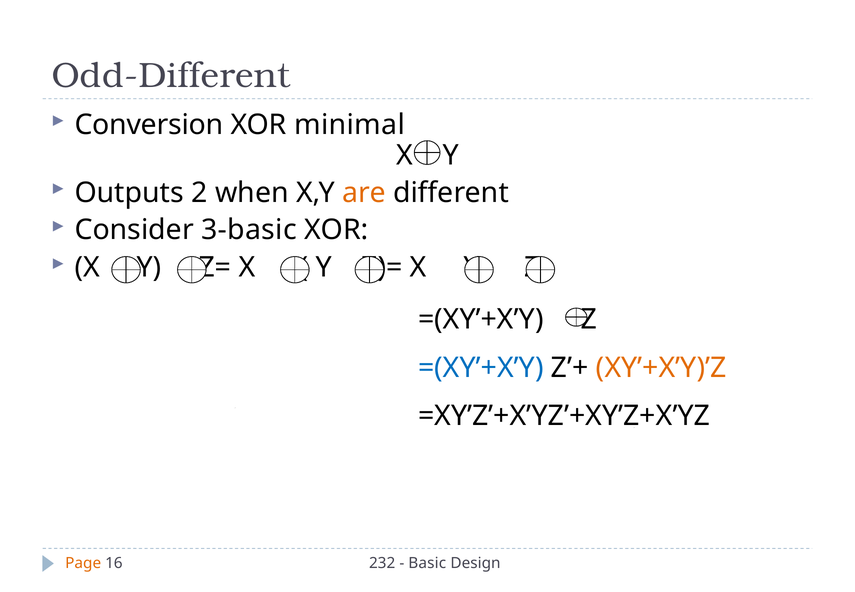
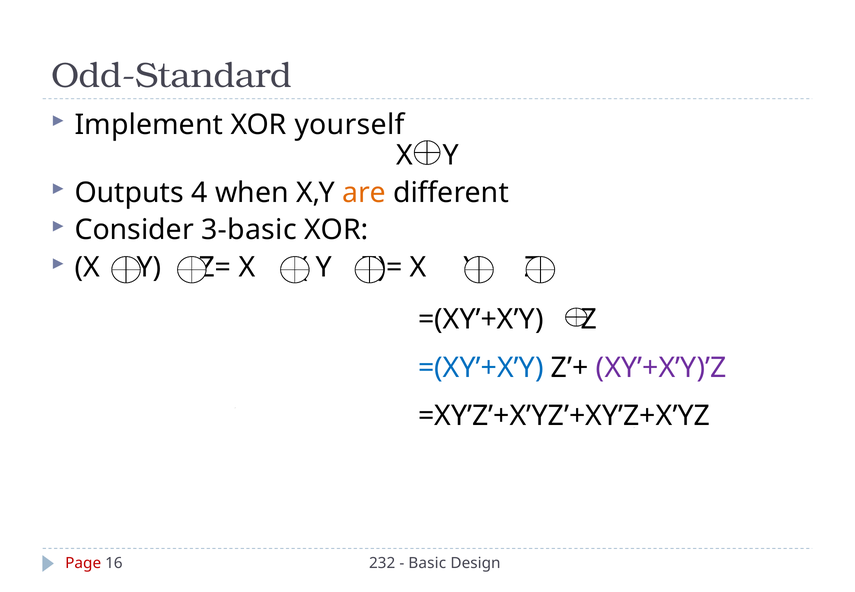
Odd-Different: Odd-Different -> Odd-Standard (172, 76)
Conversion: Conversion -> Implement (149, 125)
minimal: minimal -> yourself (350, 125)
2: 2 -> 4 (199, 193)
XY’+X’Y)’Z colour: orange -> purple (661, 368)
Page colour: orange -> red (83, 563)
